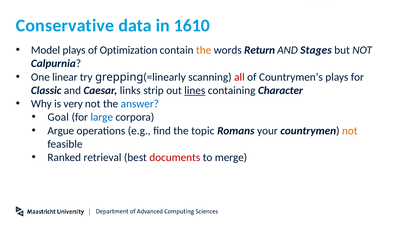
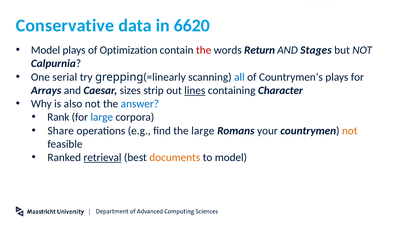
1610: 1610 -> 6620 (192, 26)
the colour: orange -> red (204, 50)
linear: linear -> serial (65, 77)
all colour: red -> blue (239, 77)
Classic: Classic -> Arrays (46, 91)
links: links -> sizes (130, 91)
very: very -> also (73, 104)
Goal: Goal -> Rank (58, 118)
Argue: Argue -> Share (61, 131)
the topic: topic -> large (203, 131)
retrieval underline: none -> present (102, 158)
documents colour: red -> orange (175, 158)
to merge: merge -> model (231, 158)
